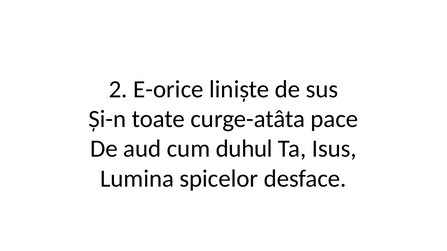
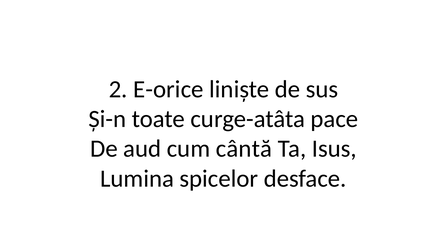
duhul: duhul -> cântă (244, 149)
